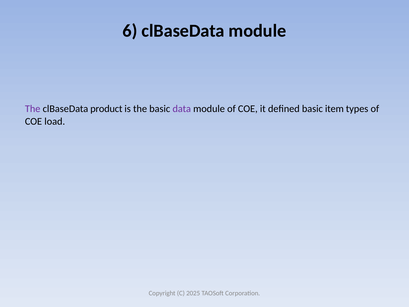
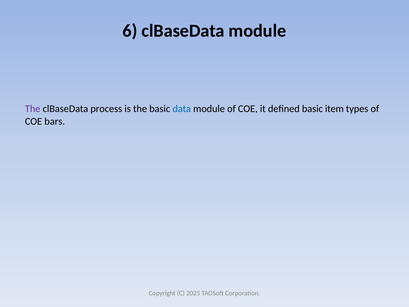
product: product -> process (106, 109)
data colour: purple -> blue (182, 109)
load: load -> bars (55, 121)
